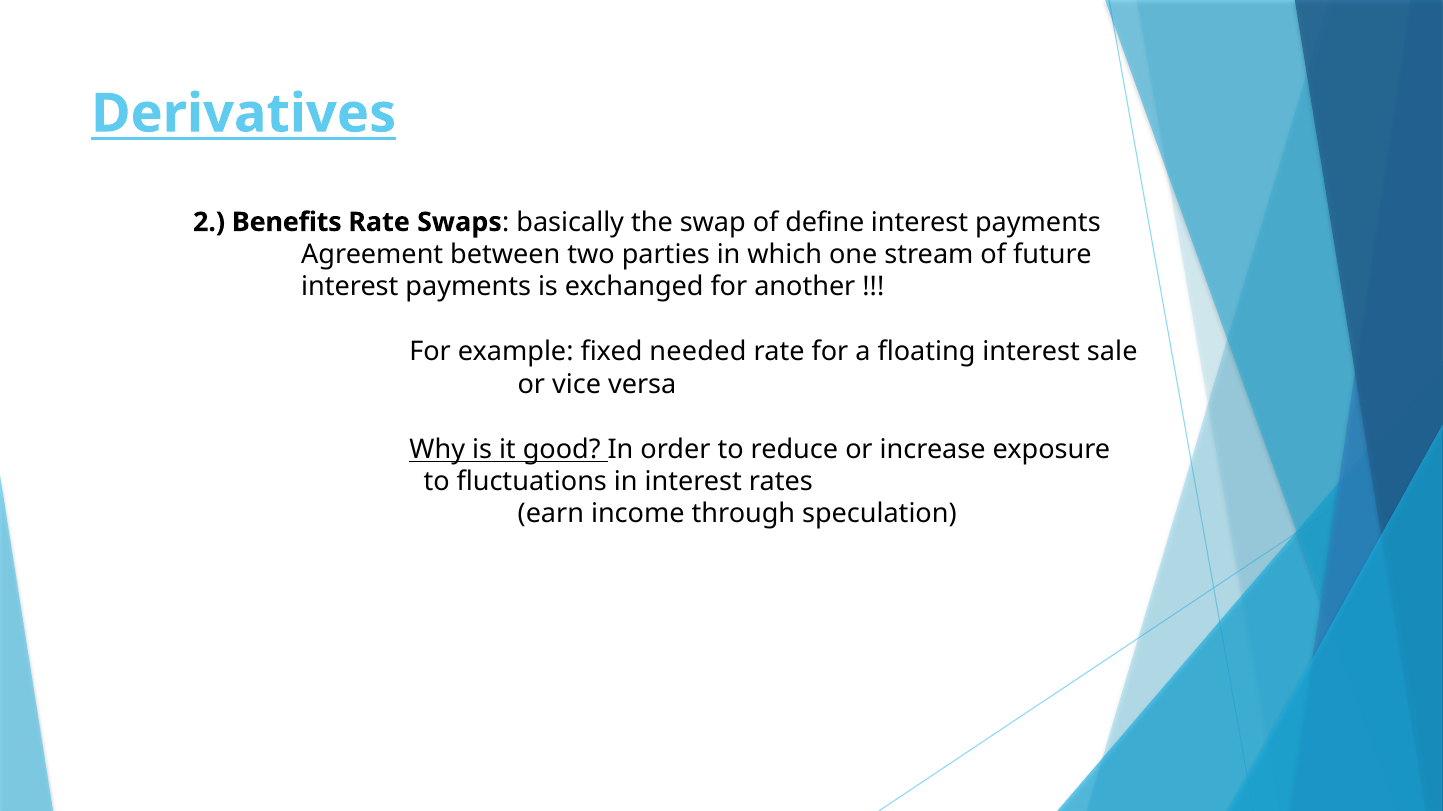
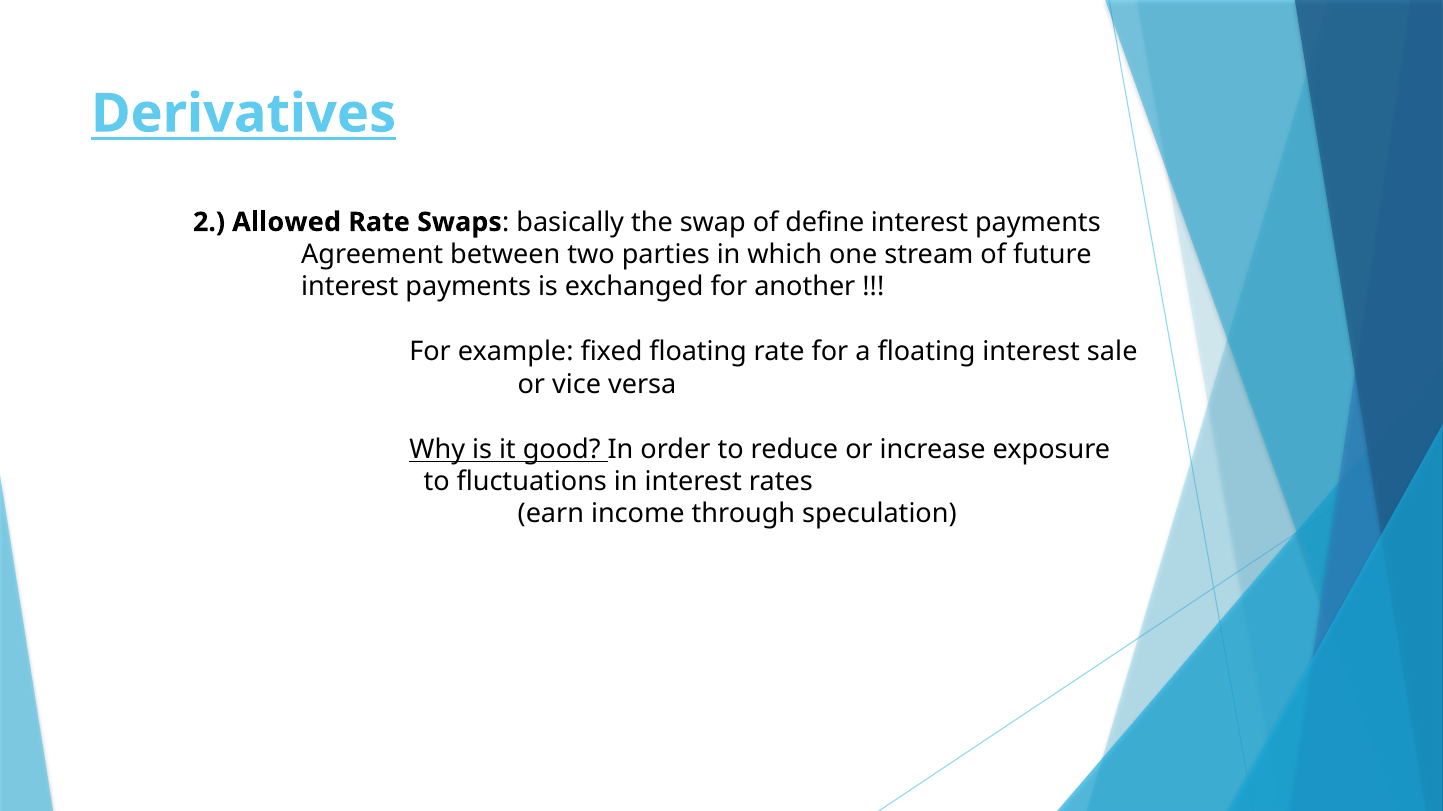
Benefits: Benefits -> Allowed (287, 222)
fixed needed: needed -> floating (698, 352)
